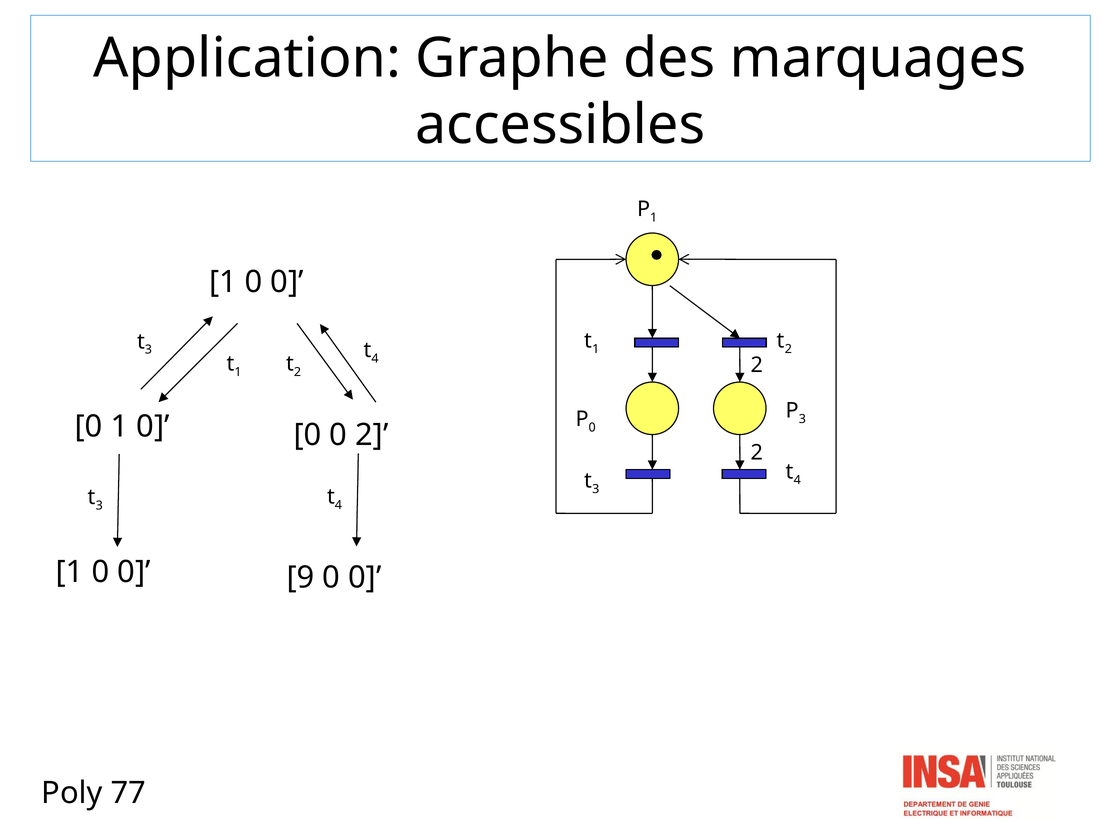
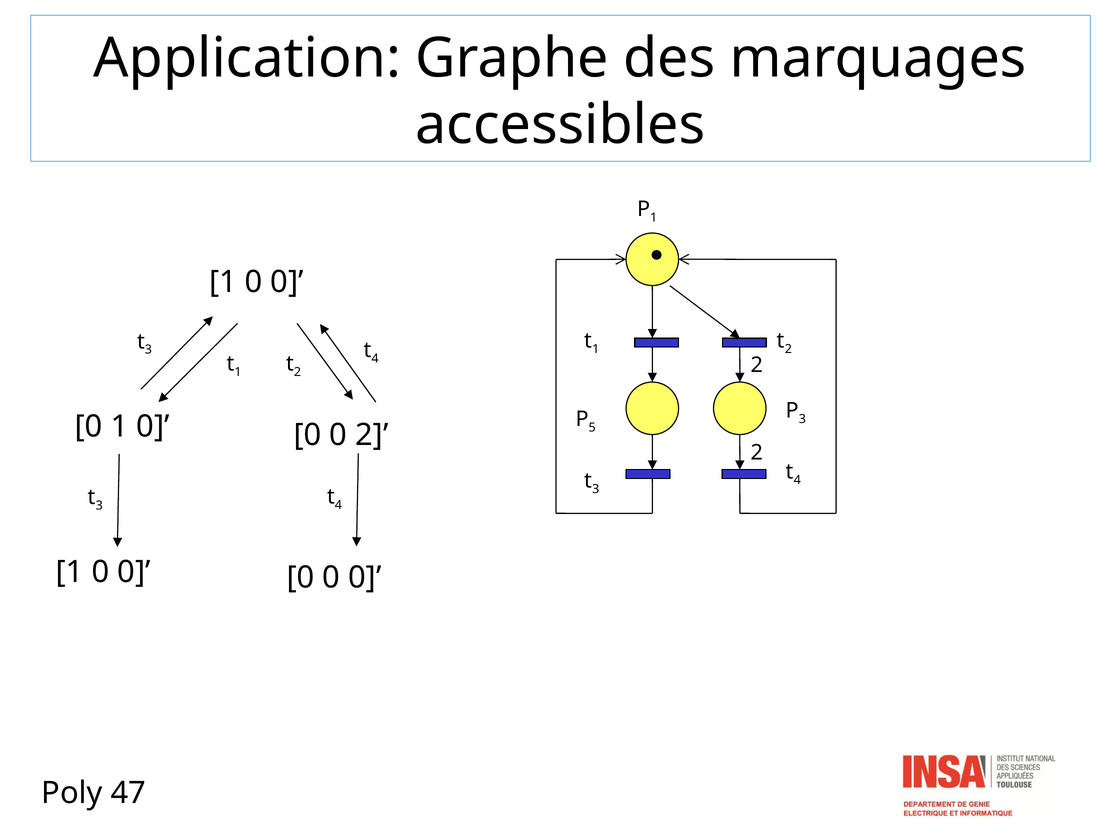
0: 0 -> 5 (592, 428)
9: 9 -> 0 (301, 577)
77: 77 -> 47 (128, 793)
